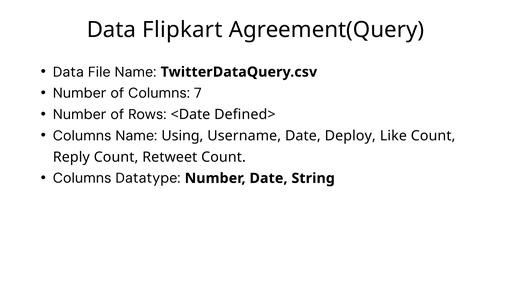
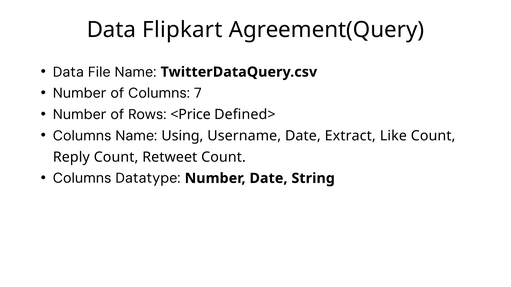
<Date: <Date -> <Price (191, 115)
Deploy: Deploy -> Extract (350, 136)
